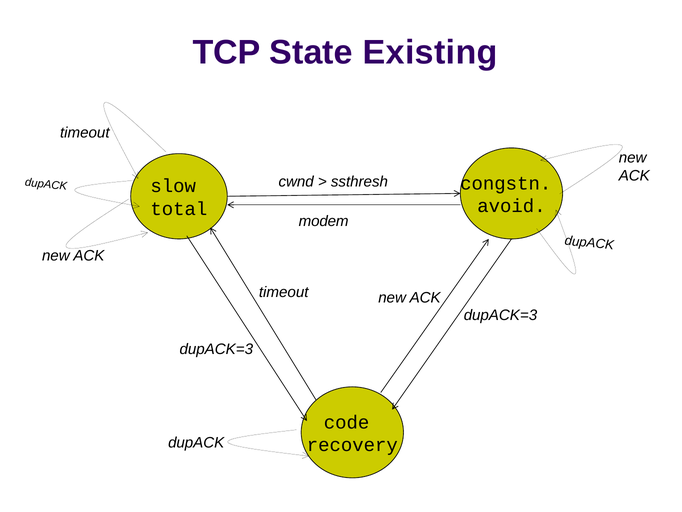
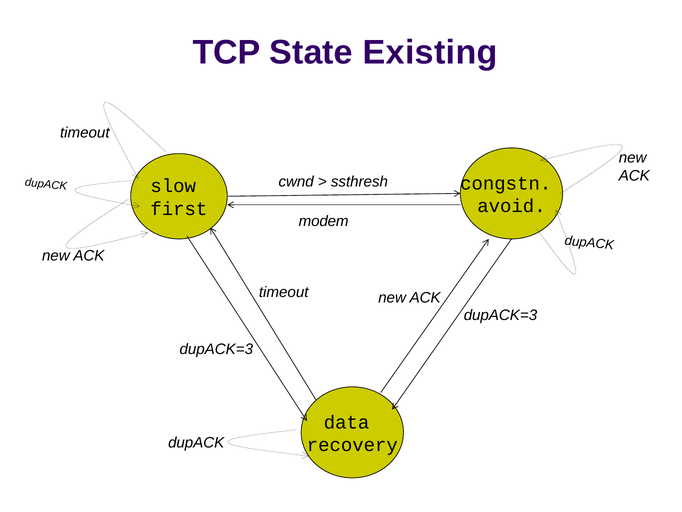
total: total -> first (179, 209)
code: code -> data (347, 422)
